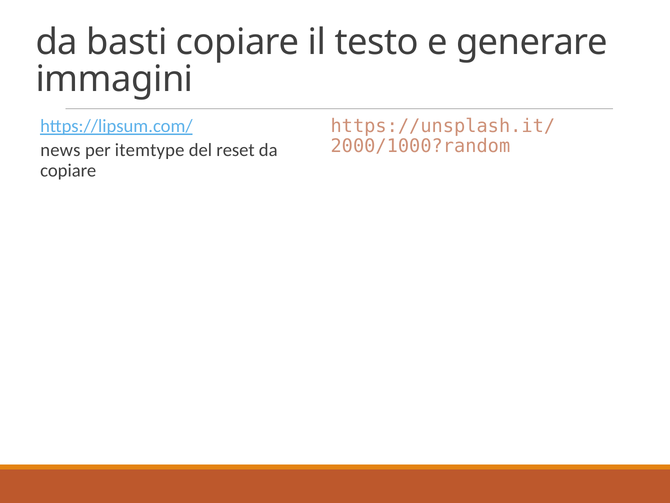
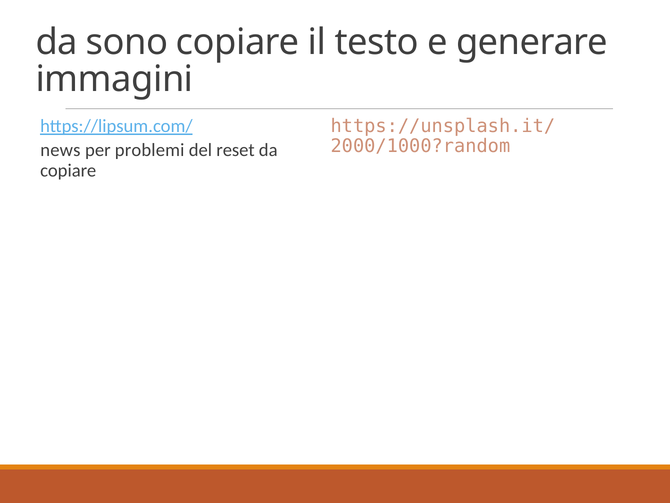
basti: basti -> sono (127, 42)
itemtype: itemtype -> problemi (150, 150)
